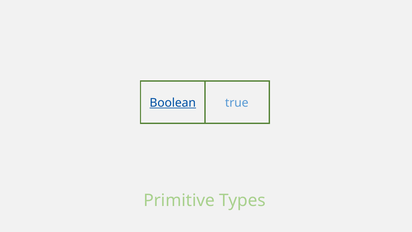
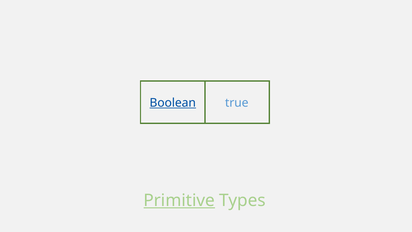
Primitive underline: none -> present (179, 200)
